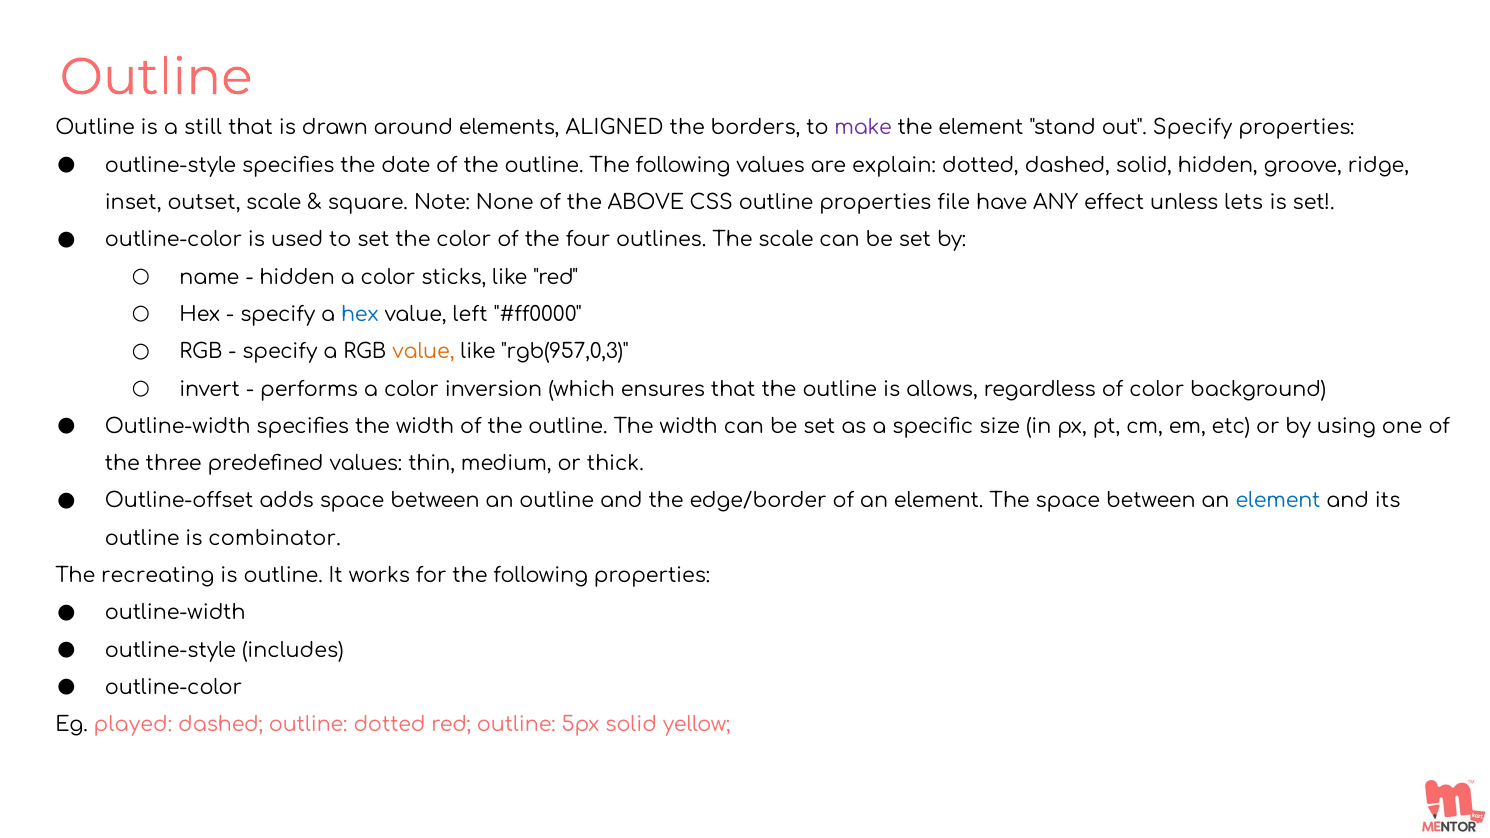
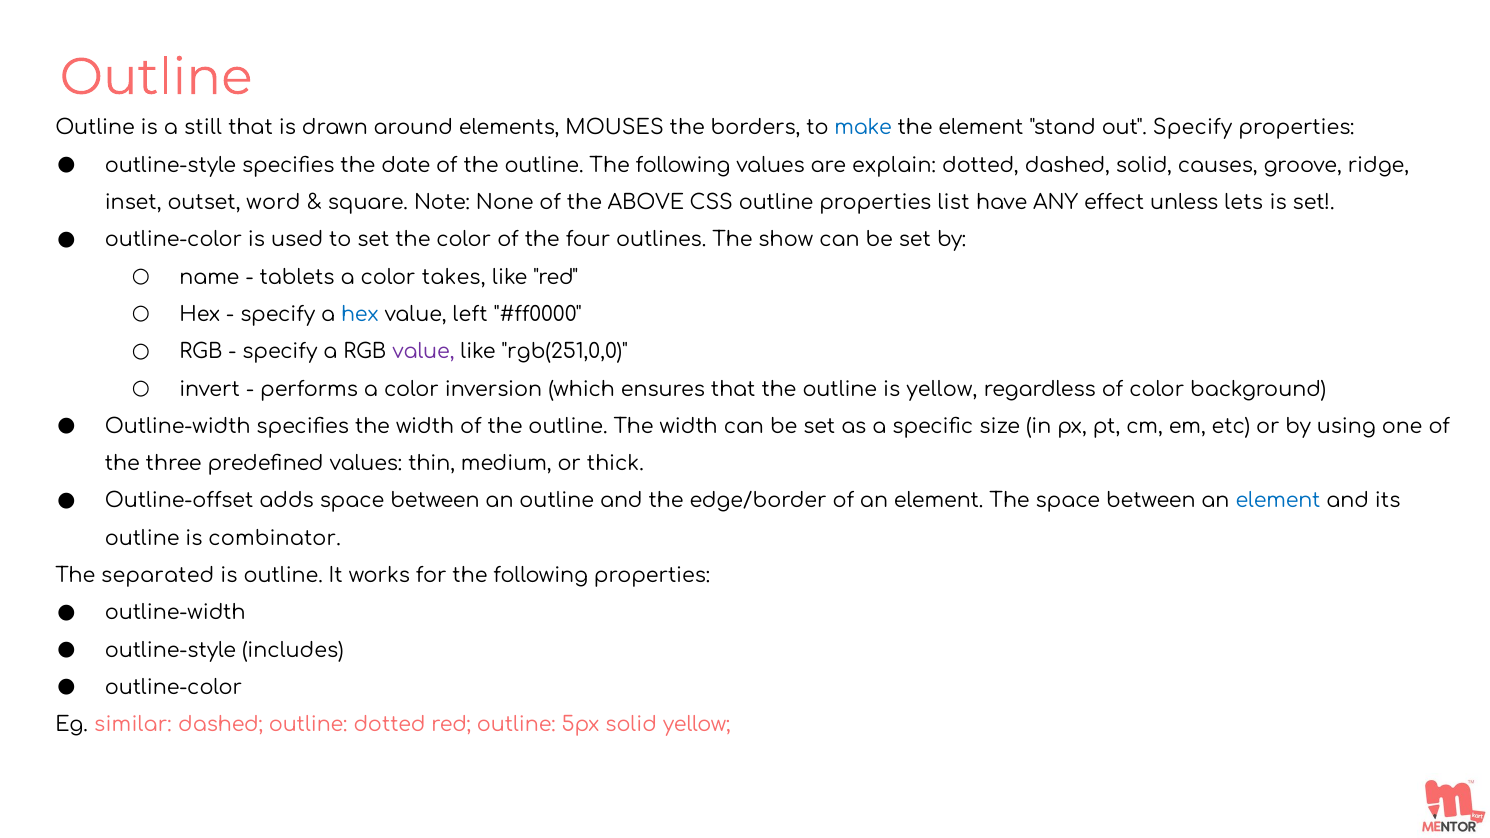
ALIGNED: ALIGNED -> MOUSES (615, 128)
make colour: purple -> blue (863, 128)
solid hidden: hidden -> causes (1218, 165)
outset scale: scale -> word (274, 203)
file: file -> list (954, 203)
The scale: scale -> show (786, 240)
hidden: hidden -> tablets (297, 277)
sticks: sticks -> takes (454, 277)
value colour: orange -> purple (423, 352)
rgb(957,0,3: rgb(957,0,3 -> rgb(251,0,0 (565, 352)
is allows: allows -> yellow (942, 389)
recreating: recreating -> separated (158, 576)
played: played -> similar (133, 725)
